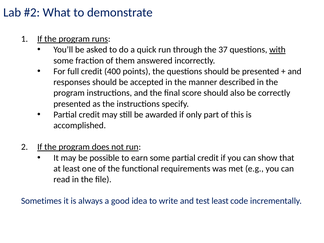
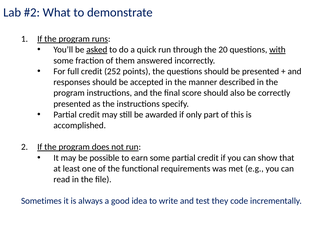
asked underline: none -> present (97, 50)
37: 37 -> 20 (223, 50)
400: 400 -> 252 (112, 71)
test least: least -> they (220, 201)
